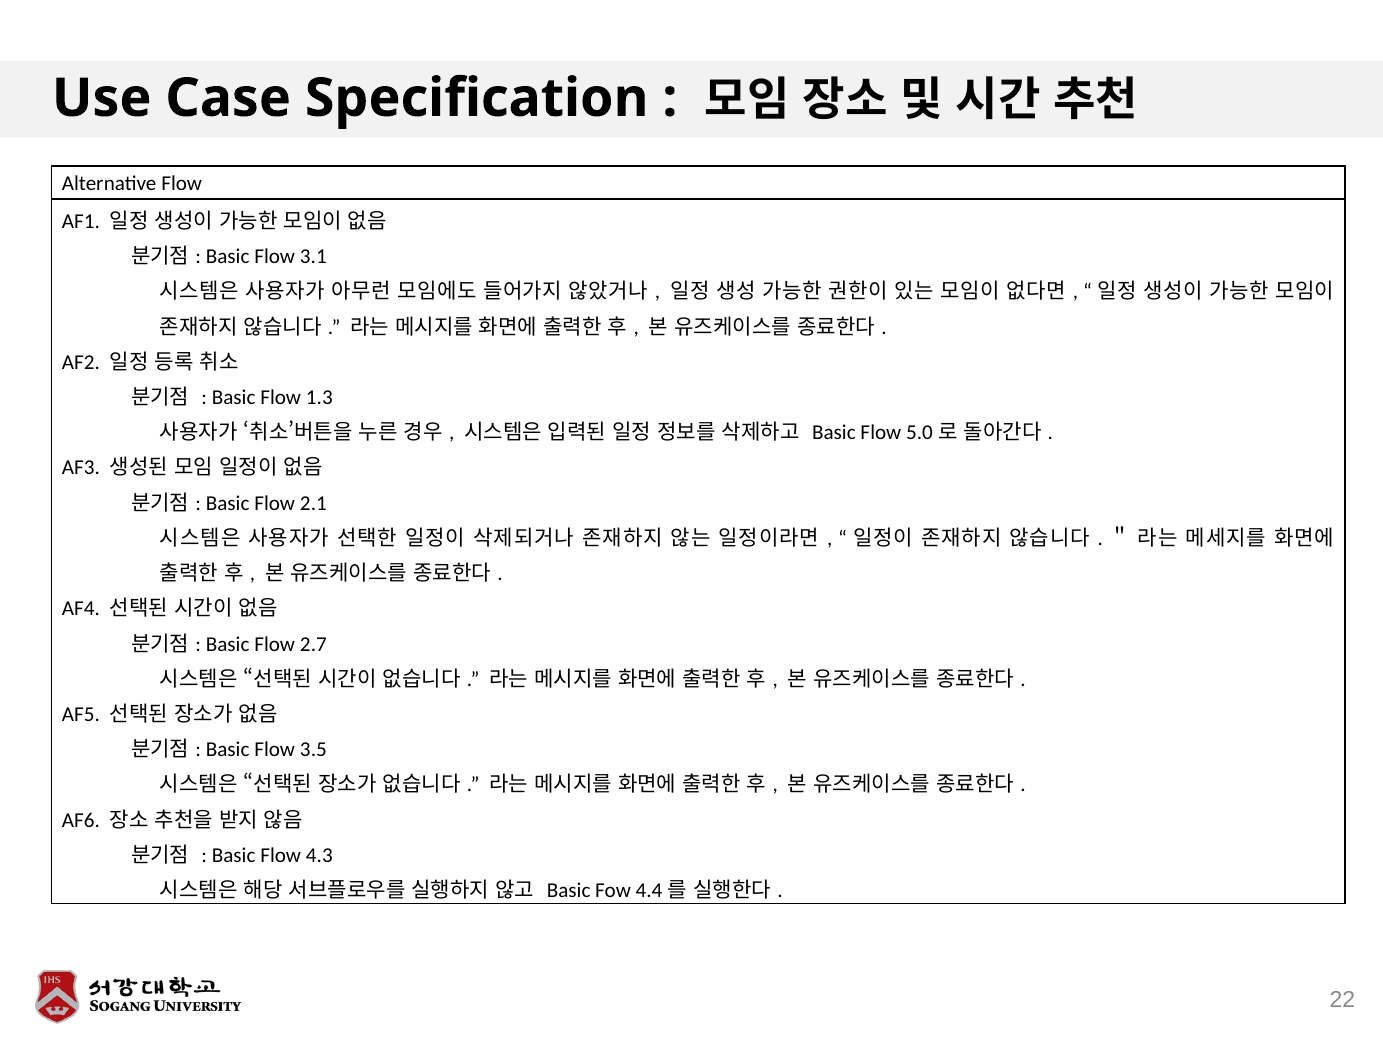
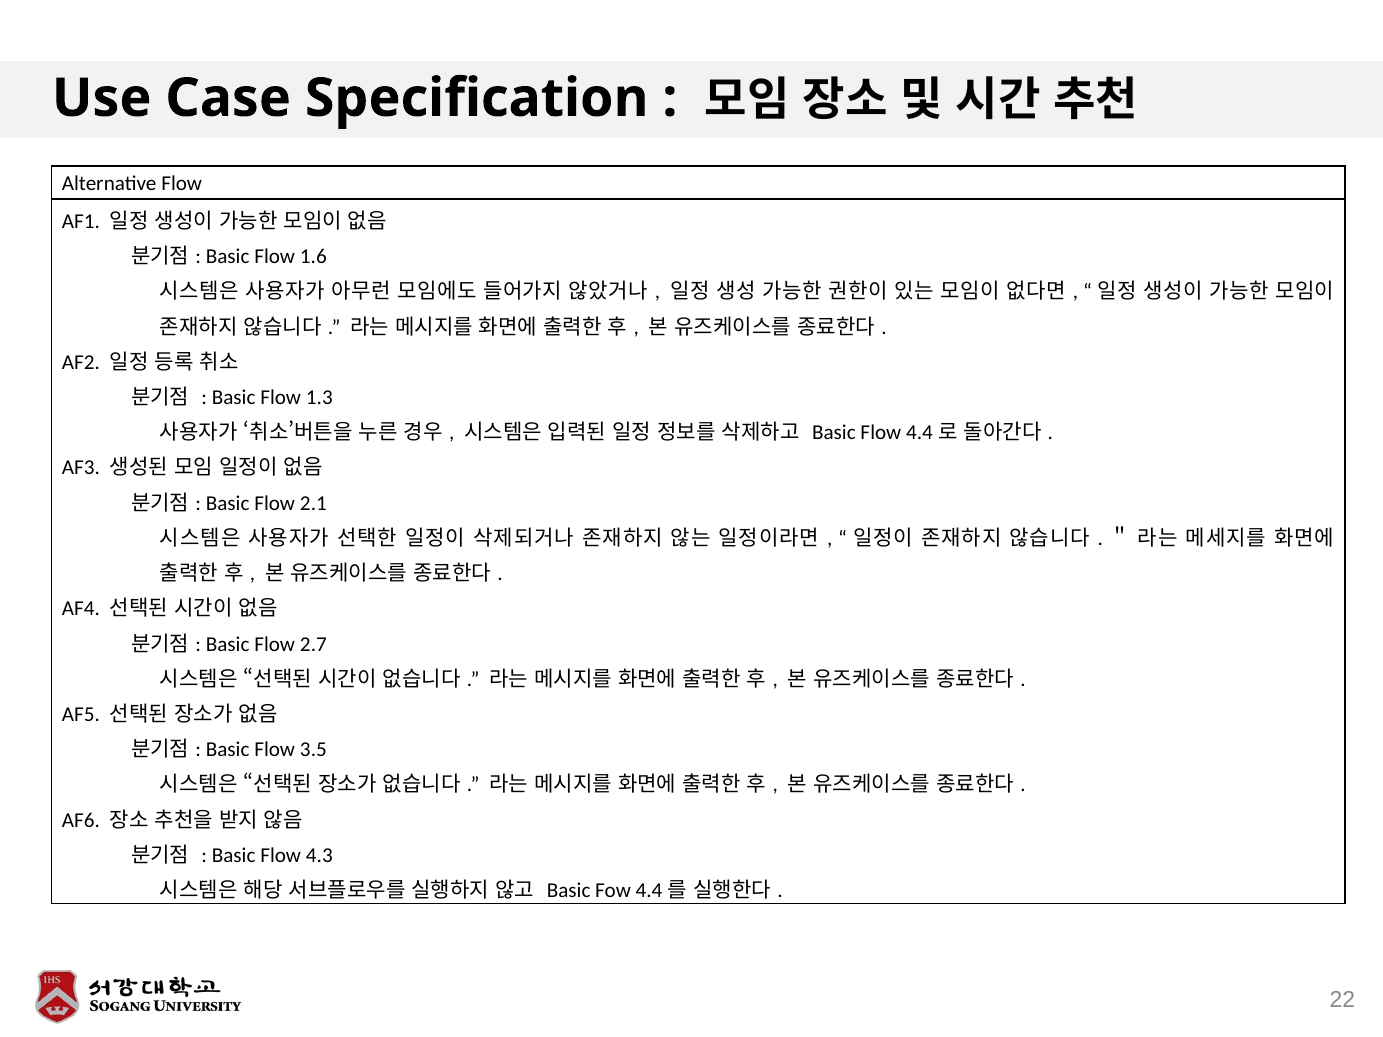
3.1: 3.1 -> 1.6 (313, 257)
Flow 5.0: 5.0 -> 4.4 (920, 433)
